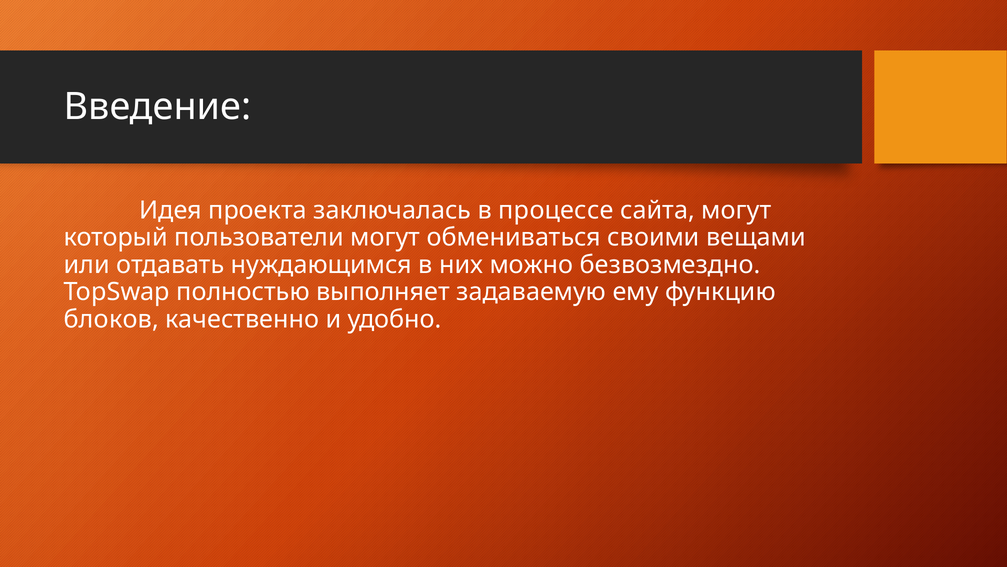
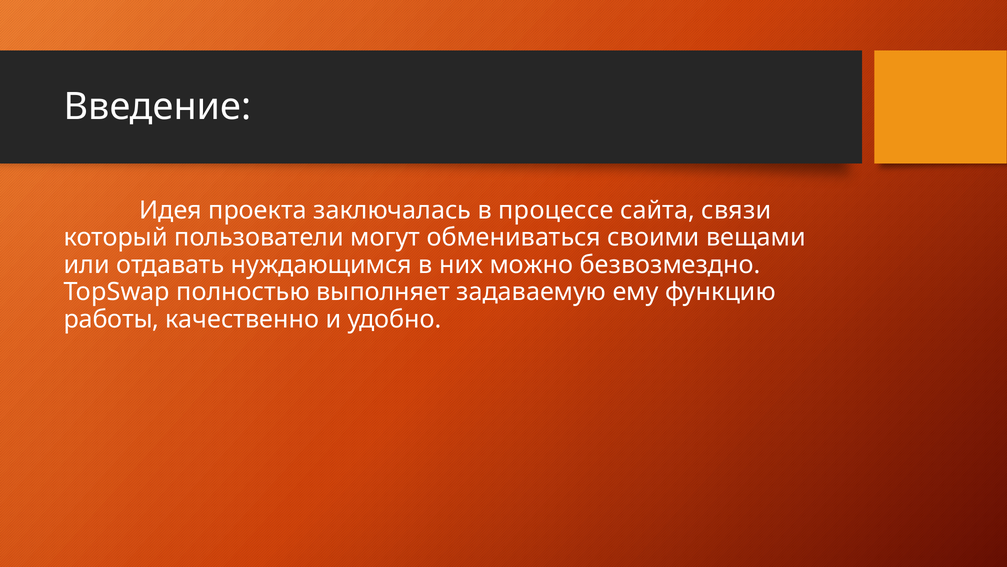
сайта могут: могут -> связи (736, 210)
блоков: блоков -> работы (111, 319)
